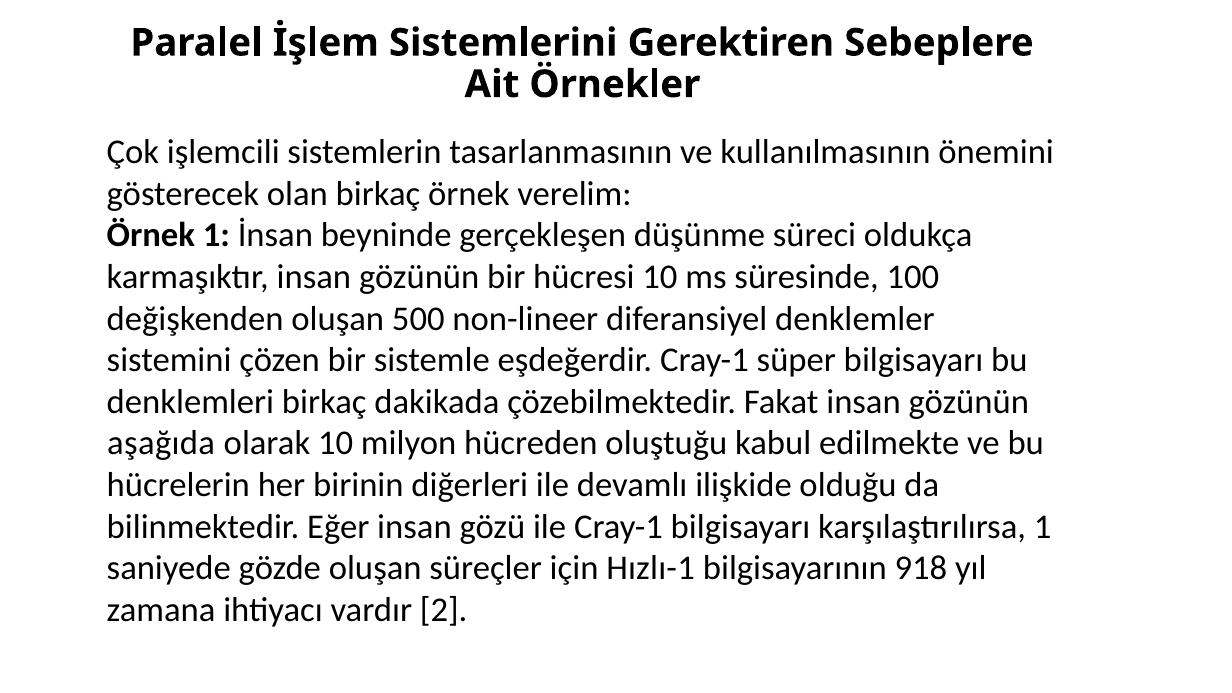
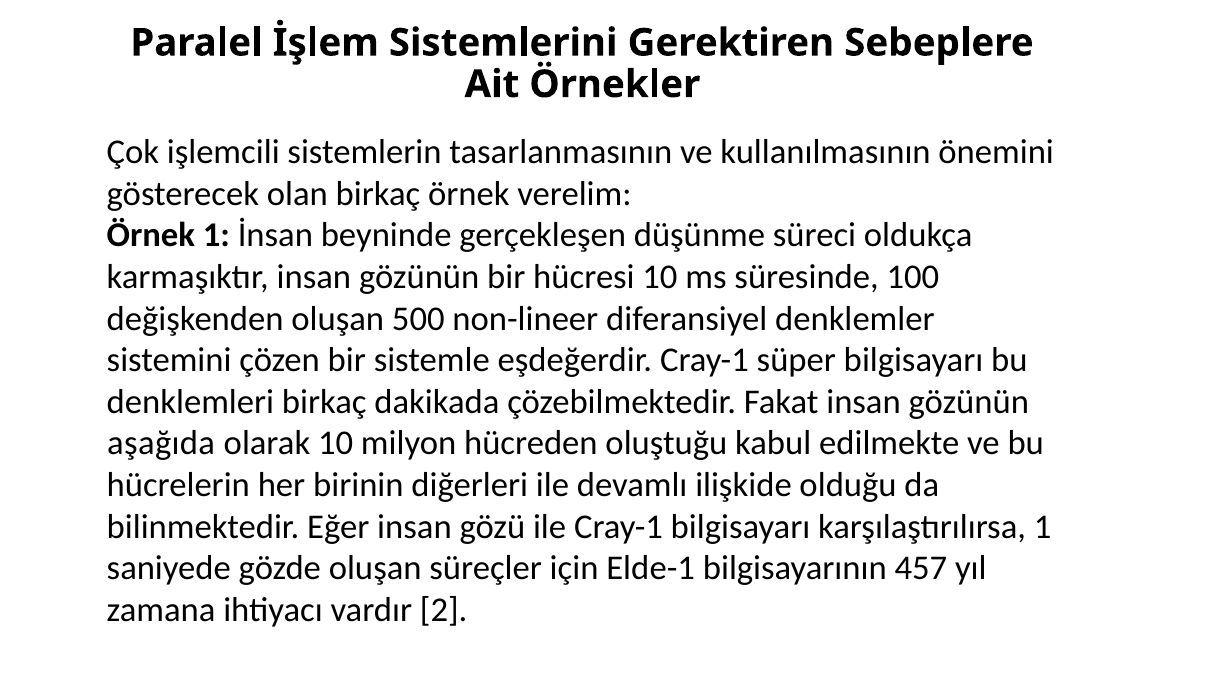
Hızlı-1: Hızlı-1 -> Elde-1 (651, 568)
918: 918 -> 457 (921, 568)
